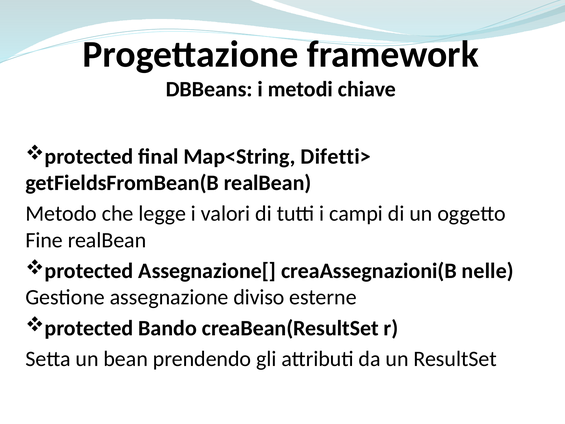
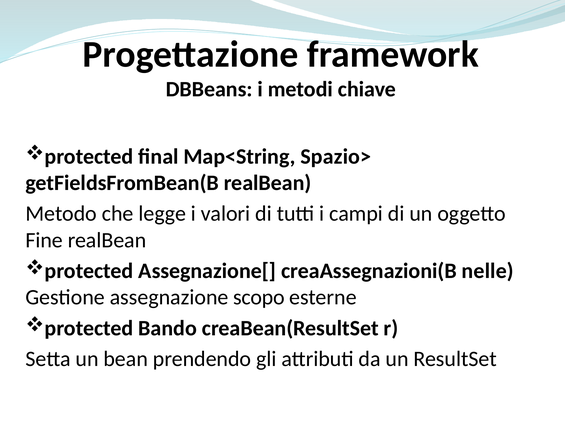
Difetti>: Difetti> -> Spazio> (336, 156)
diviso: diviso -> scopo (259, 297)
